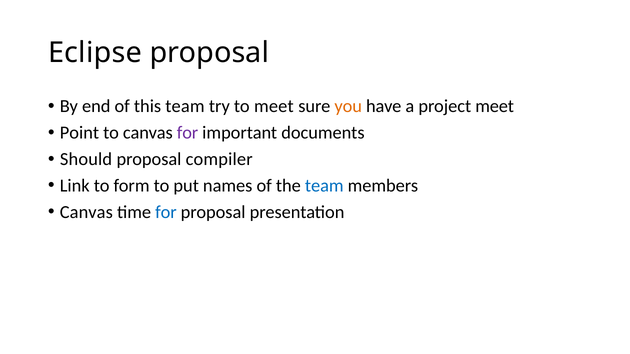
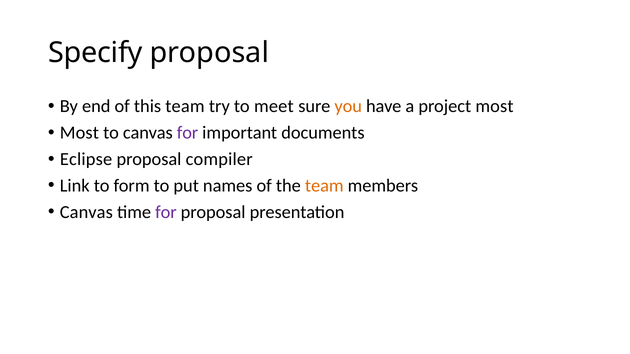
Eclipse: Eclipse -> Specify (95, 53)
project meet: meet -> most (495, 107)
Point: Point -> Most (79, 133)
Should: Should -> Eclipse (86, 159)
team colour: blue -> orange (324, 186)
for colour: blue -> purple (166, 212)
